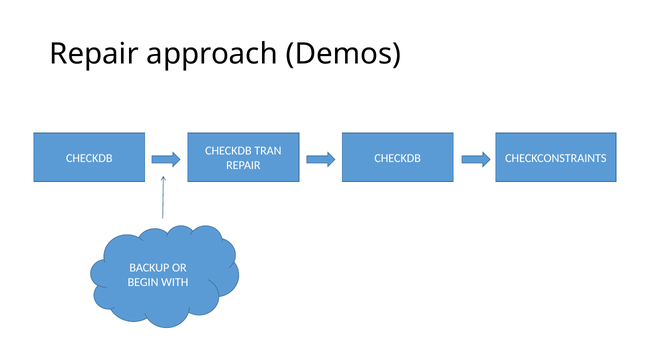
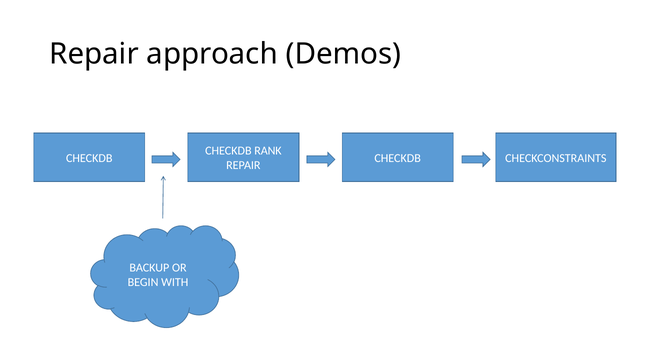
TRAN: TRAN -> RANK (268, 151)
